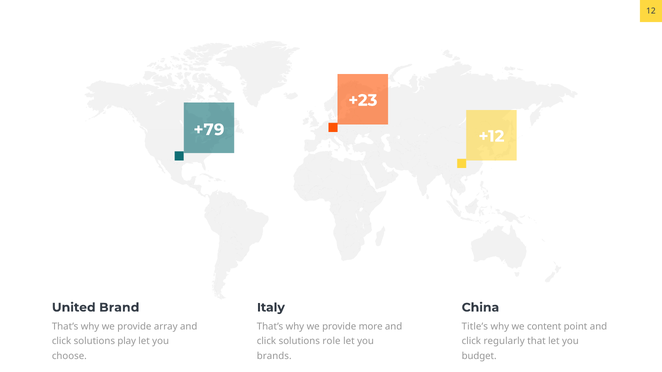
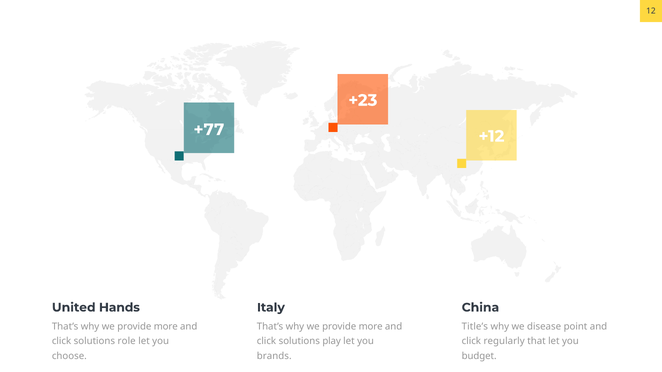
+79: +79 -> +77 (209, 130)
Brand: Brand -> Hands (119, 308)
array: array -> more (166, 327)
content: content -> disease (544, 327)
play: play -> role (127, 342)
role: role -> play (332, 342)
